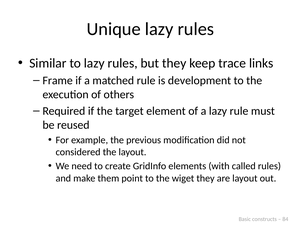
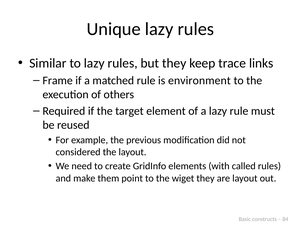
development: development -> environment (199, 80)
